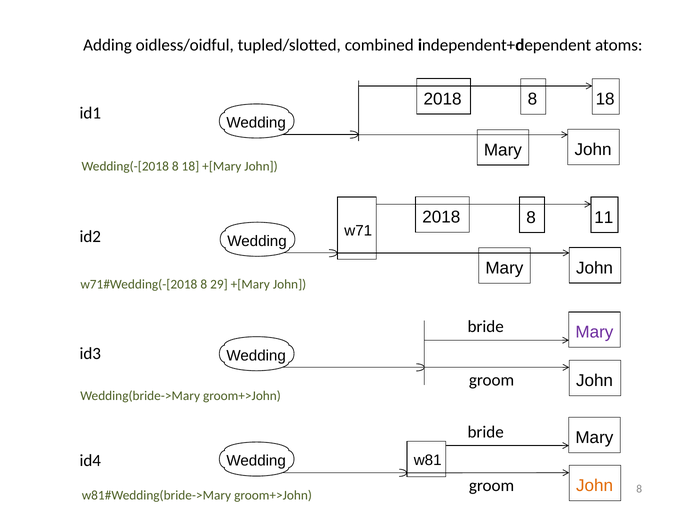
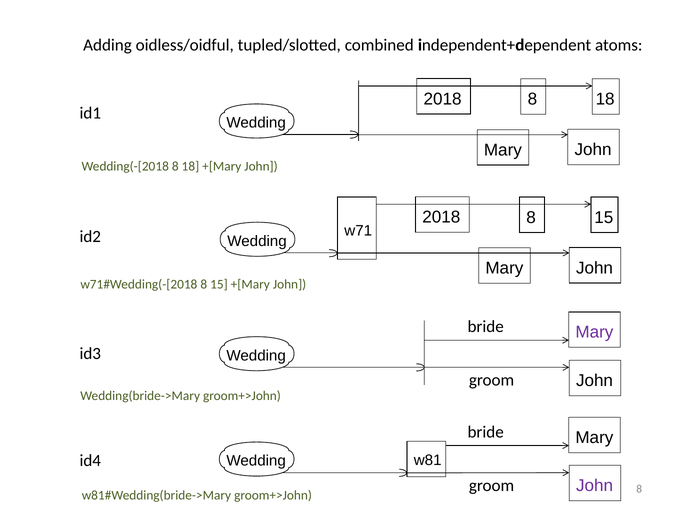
2018 8 11: 11 -> 15 (604, 217)
29: 29 -> 15 (219, 285)
John colour: orange -> purple (595, 486)
